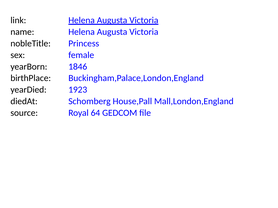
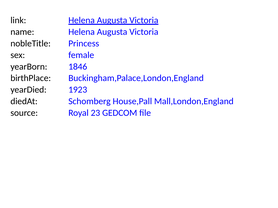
64: 64 -> 23 (95, 113)
